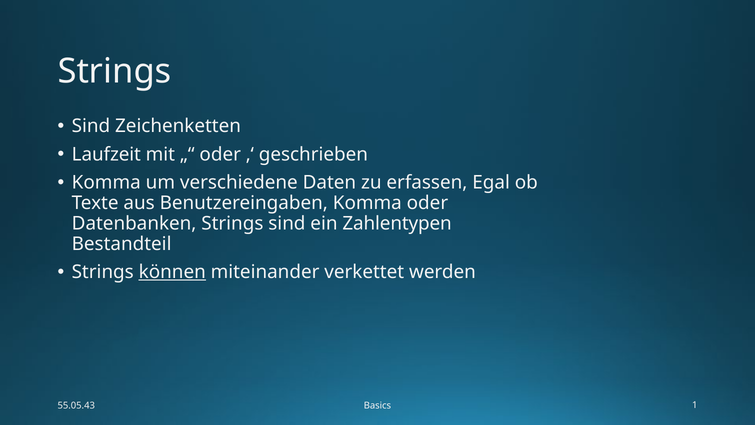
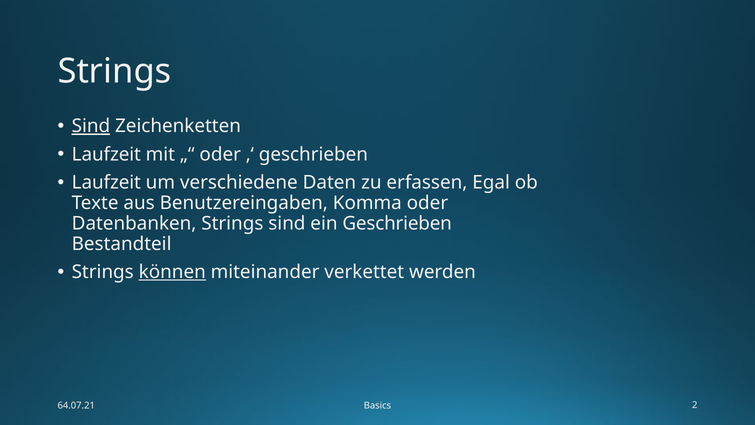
Sind underline: none -> present (91, 126)
Komma: Komma -> Laufzeit (106, 182)
ein Zahlentypen: Zahlentypen -> Geschrieben (397, 223)
55.05.43: 55.05.43 -> 64.07.21 (76, 406)
1: 1 -> 2 (695, 405)
